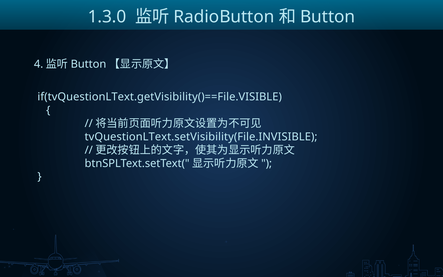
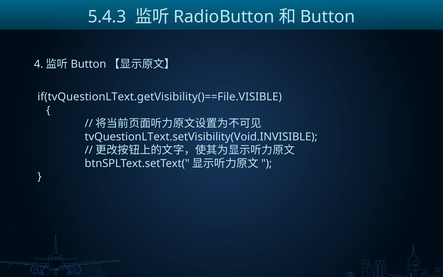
1.3.0: 1.3.0 -> 5.4.3 (107, 17)
tvQuestionLText.setVisibility(File.INVISIBLE: tvQuestionLText.setVisibility(File.INVISIBLE -> tvQuestionLText.setVisibility(Void.INVISIBLE (201, 137)
